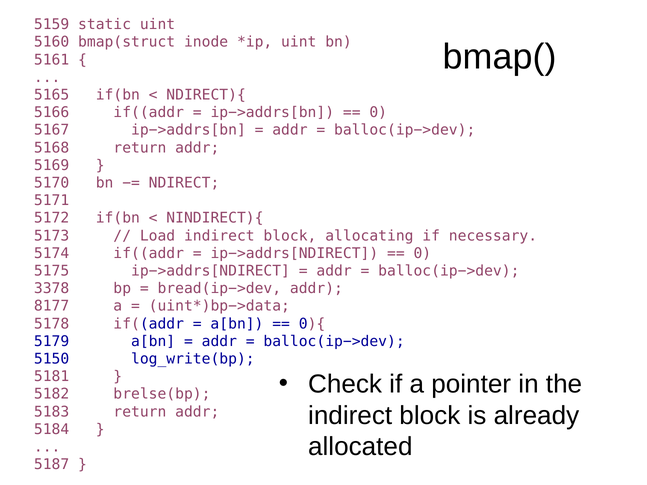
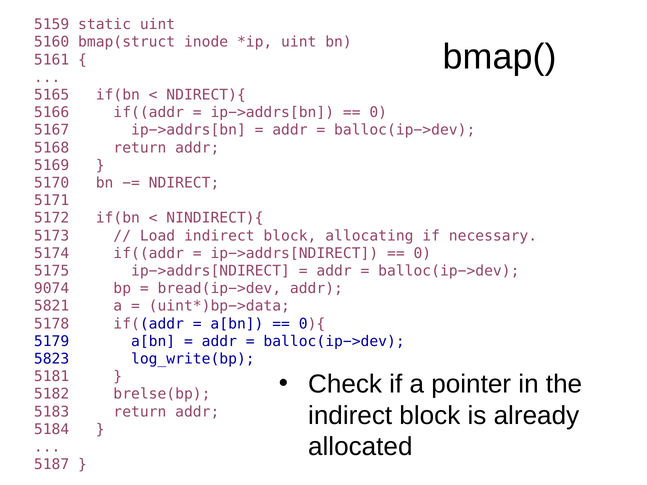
3378: 3378 -> 9074 (52, 289)
8177: 8177 -> 5821 (52, 306)
5150: 5150 -> 5823 (52, 359)
